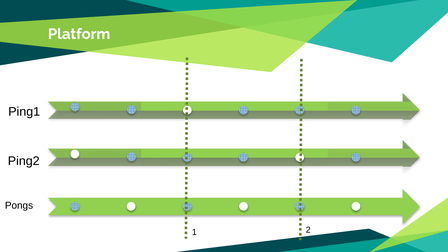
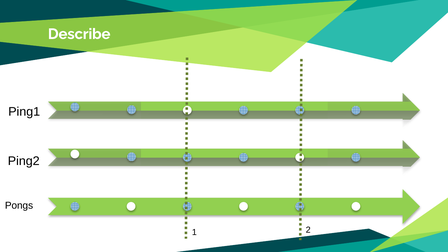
Platform: Platform -> Describe (79, 34)
